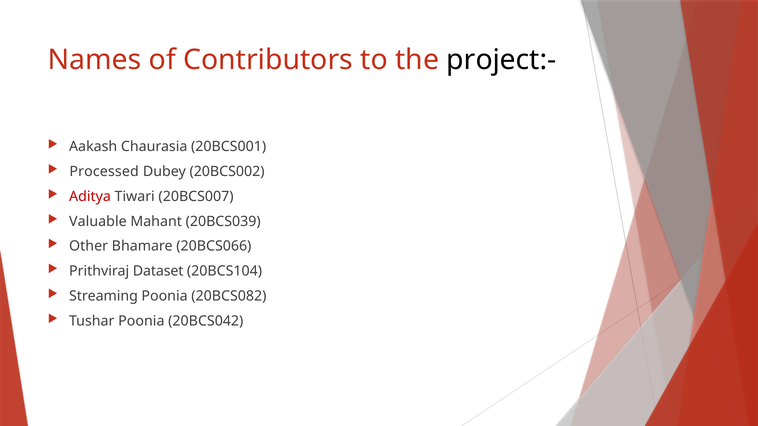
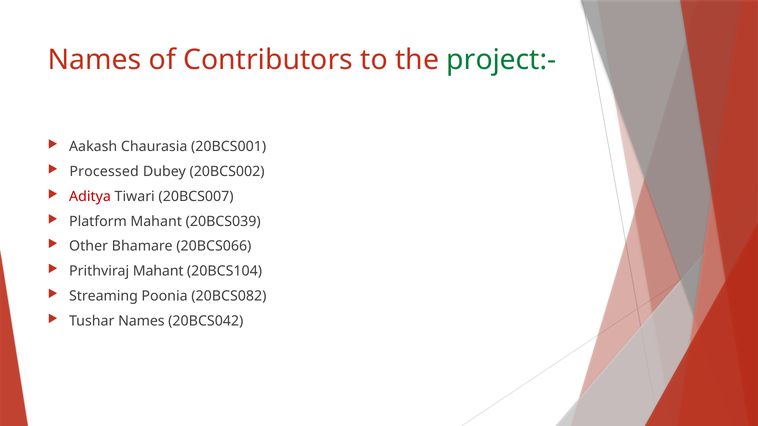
project:- colour: black -> green (501, 60)
Valuable: Valuable -> Platform (98, 222)
Prithviraj Dataset: Dataset -> Mahant (158, 271)
Tushar Poonia: Poonia -> Names (141, 321)
